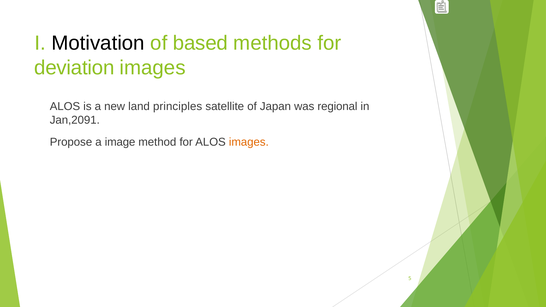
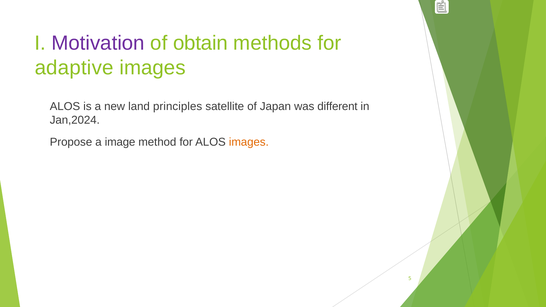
Motivation colour: black -> purple (98, 43)
based: based -> obtain (200, 43)
deviation: deviation -> adaptive (74, 68)
regional: regional -> different (337, 106)
Jan,2091: Jan,2091 -> Jan,2024 (75, 120)
